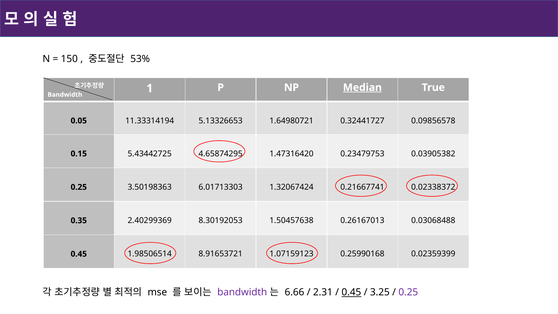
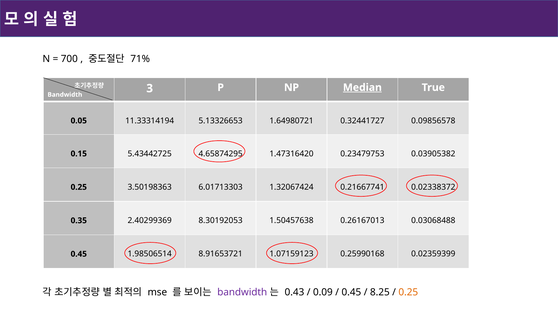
150: 150 -> 700 (69, 59)
53%: 53% -> 71% (140, 59)
1: 1 -> 3 (150, 88)
6.66: 6.66 -> 0.43 (294, 292)
2.31: 2.31 -> 0.09 (323, 292)
0.45 underline: present -> none (351, 292)
3.25: 3.25 -> 8.25 (380, 292)
0.25 colour: purple -> orange (408, 292)
